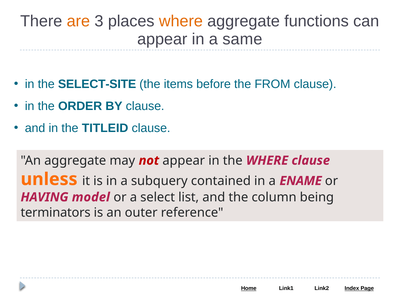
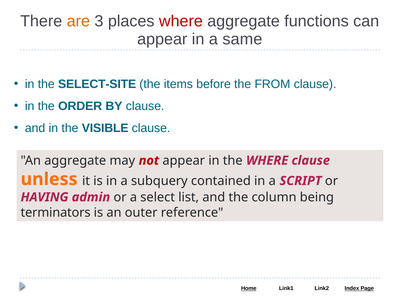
where colour: orange -> red (181, 21)
TITLEID: TITLEID -> VISIBLE (105, 128)
ENAME: ENAME -> SCRIPT (301, 181)
model: model -> admin (91, 197)
